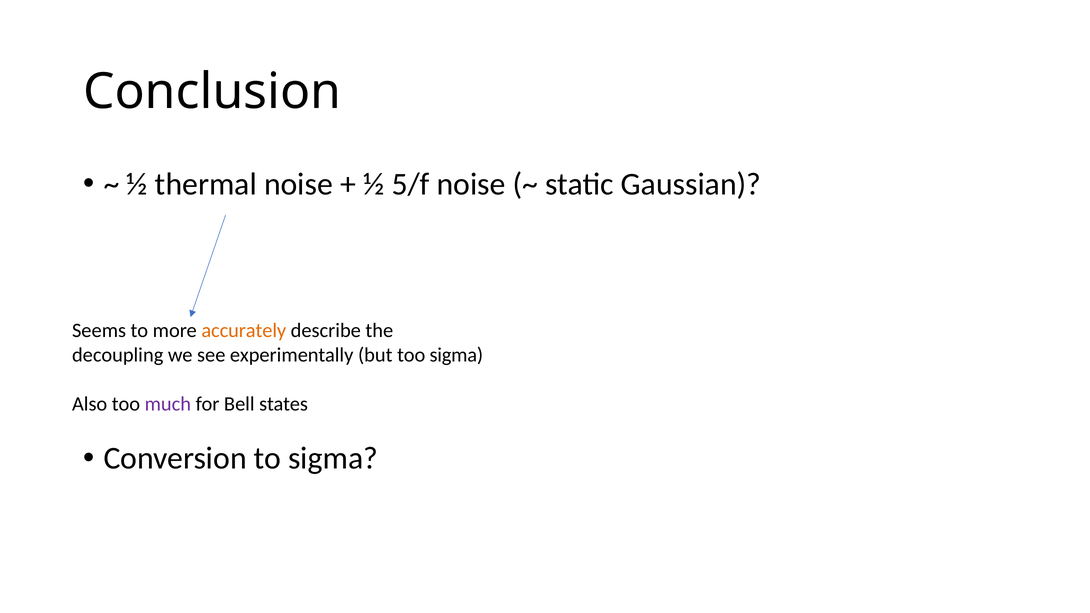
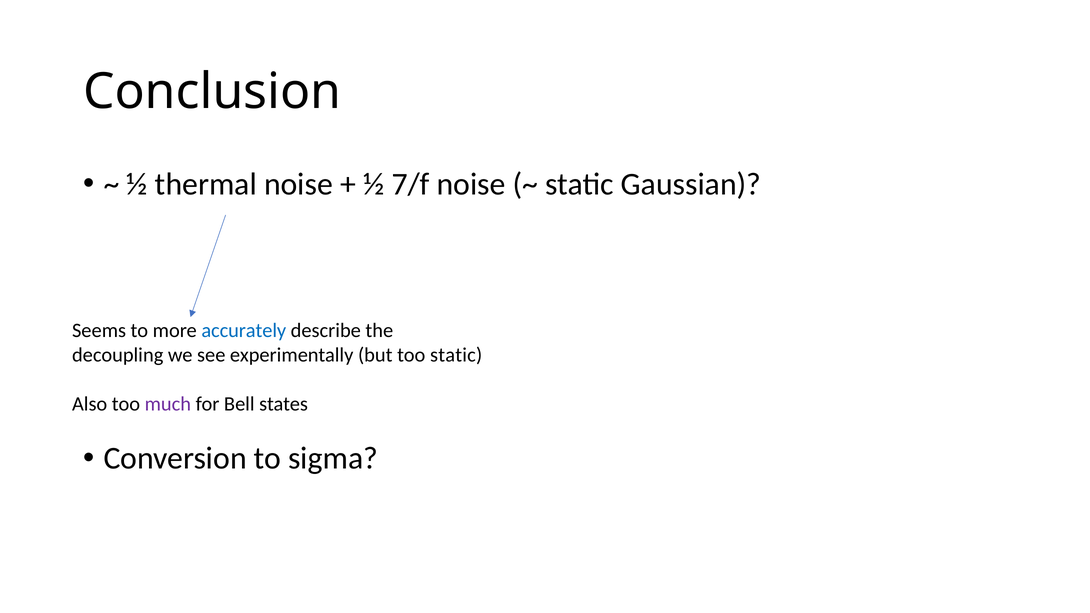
5/f: 5/f -> 7/f (411, 184)
accurately colour: orange -> blue (244, 330)
too sigma: sigma -> static (456, 355)
